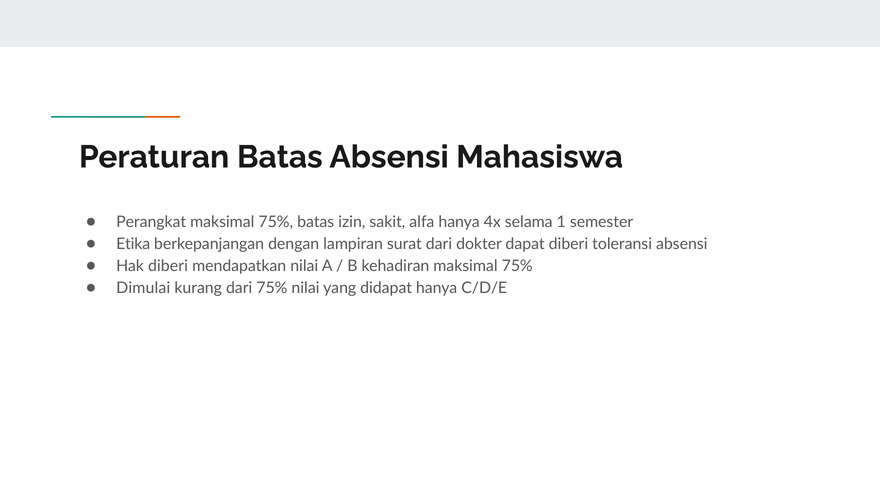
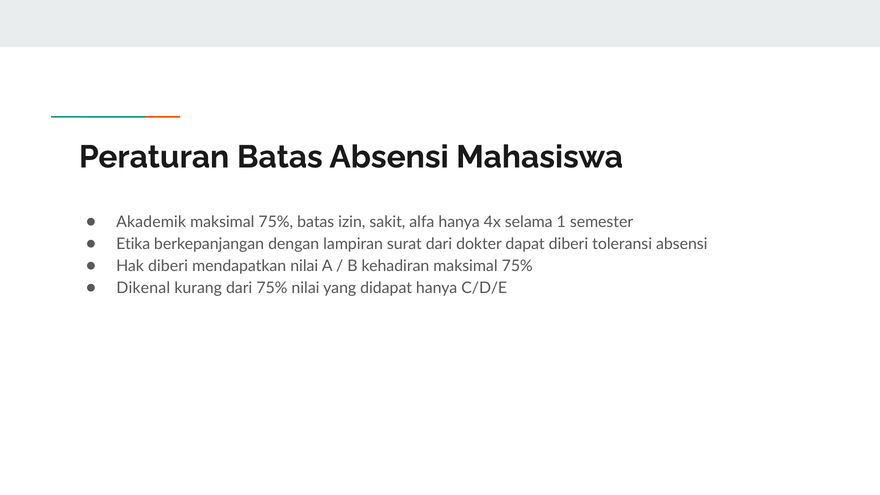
Perangkat: Perangkat -> Akademik (151, 222)
Dimulai: Dimulai -> Dikenal (143, 288)
